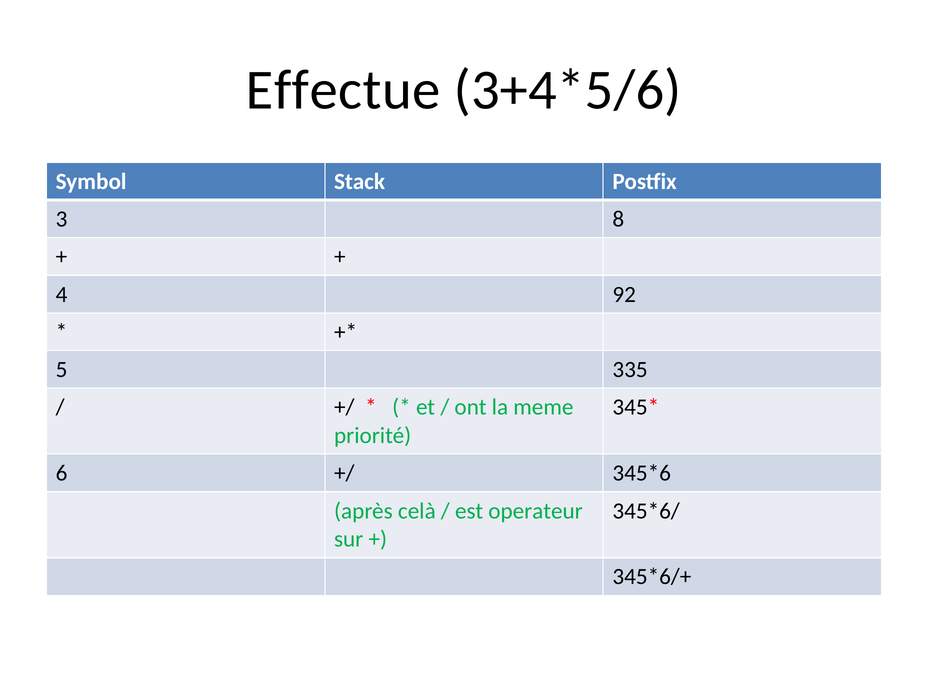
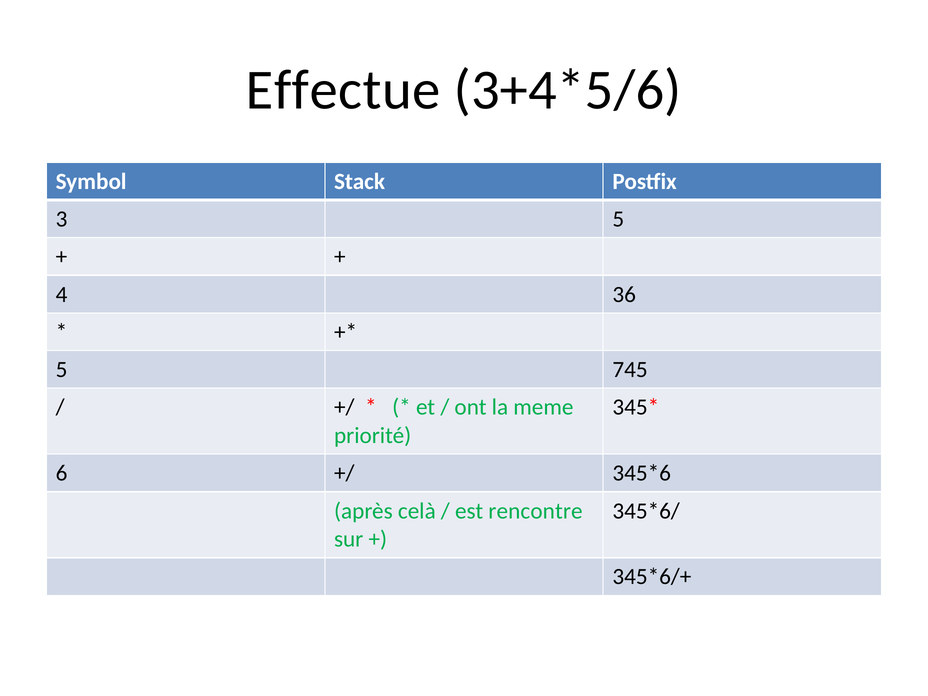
3 8: 8 -> 5 (618, 219)
92: 92 -> 36 (624, 294)
335: 335 -> 745 (630, 370)
operateur: operateur -> rencontre (535, 511)
